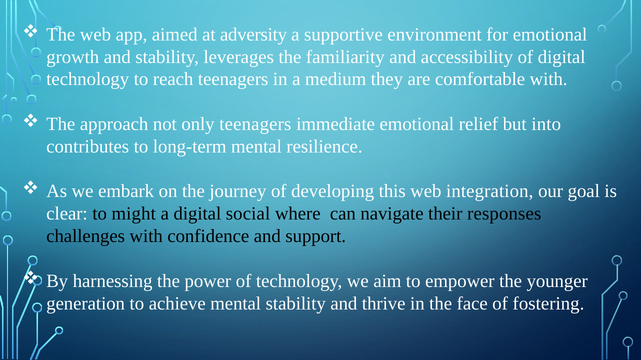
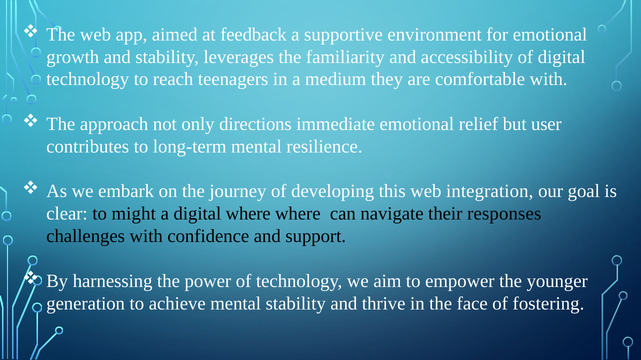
adversity: adversity -> feedback (253, 35)
only teenagers: teenagers -> directions (255, 124)
into: into -> user (546, 124)
digital social: social -> where (248, 214)
